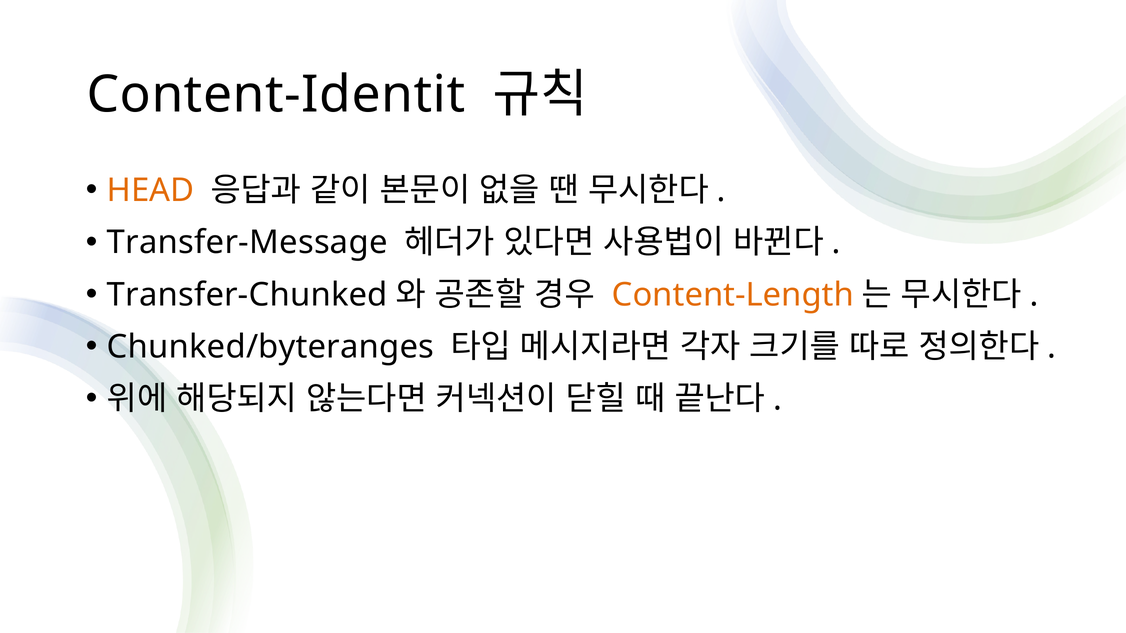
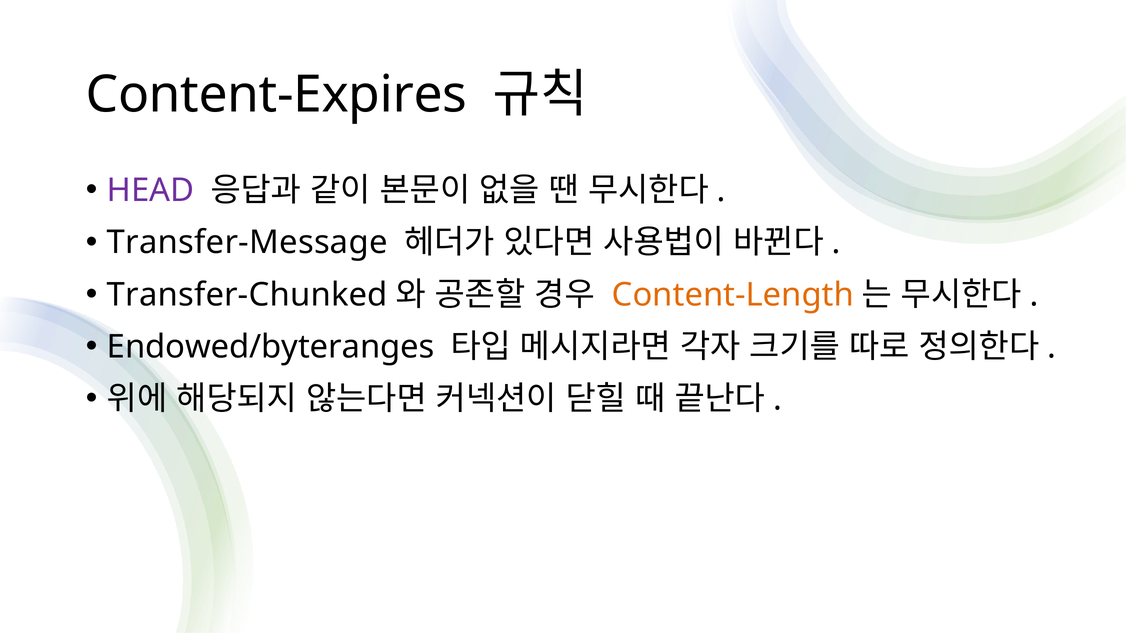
Content-Identit: Content-Identit -> Content-Expires (276, 95)
HEAD colour: orange -> purple (151, 190)
Chunked/byteranges: Chunked/byteranges -> Endowed/byteranges (271, 347)
